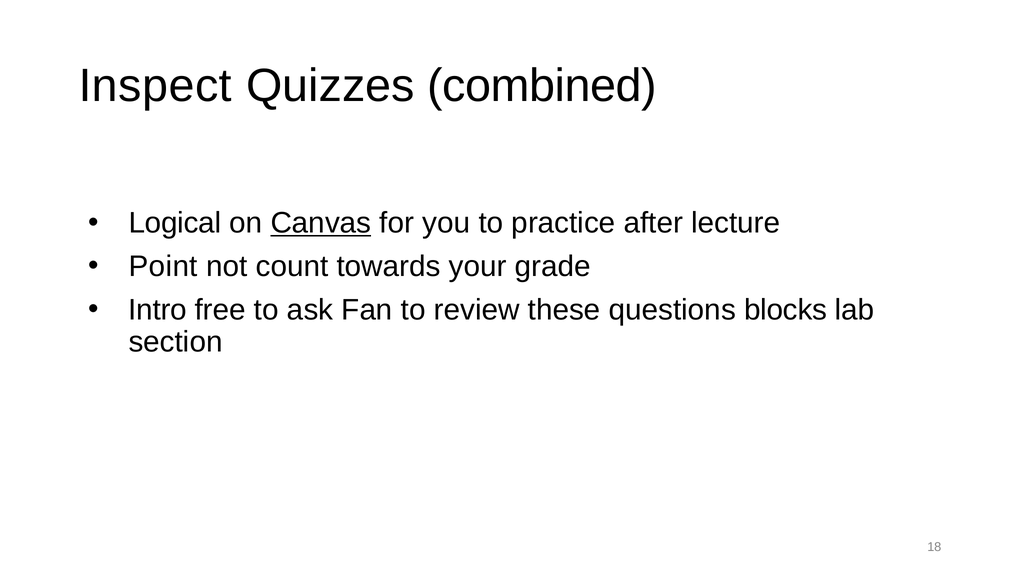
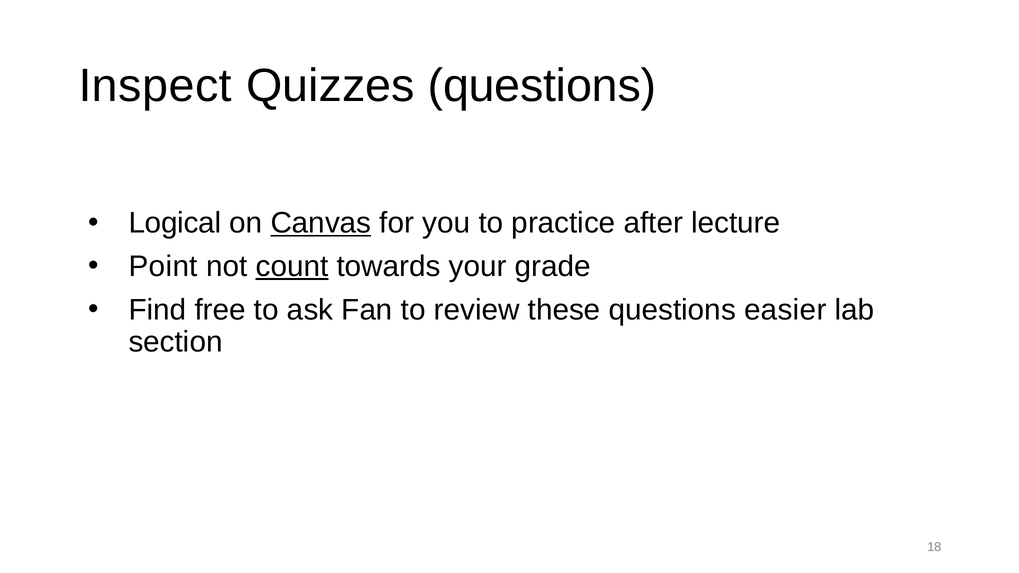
Quizzes combined: combined -> questions (542, 86)
count underline: none -> present (292, 266)
Intro: Intro -> Find (157, 310)
blocks: blocks -> easier (785, 310)
